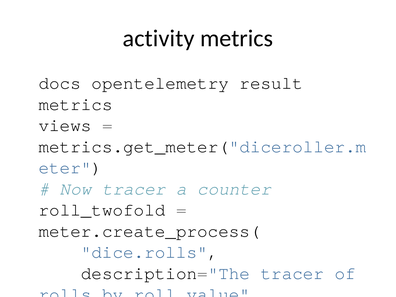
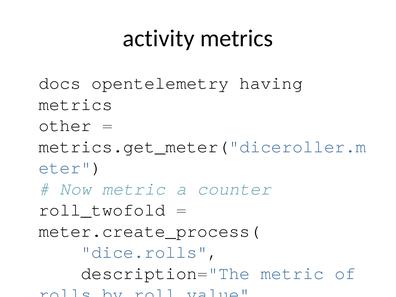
result: result -> having (271, 83)
views: views -> other (65, 125)
Now tracer: tracer -> metric (134, 189)
description="The tracer: tracer -> metric (292, 273)
